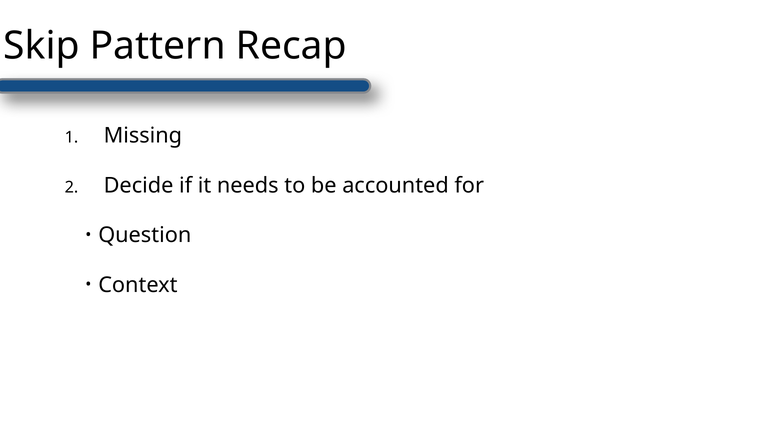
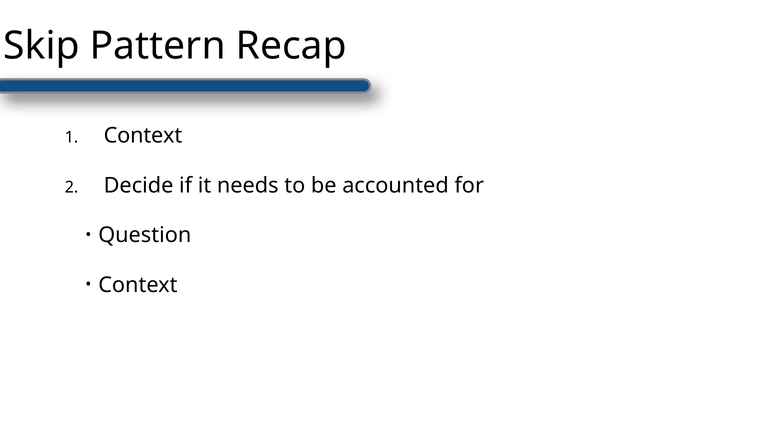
Missing: Missing -> Context (143, 136)
